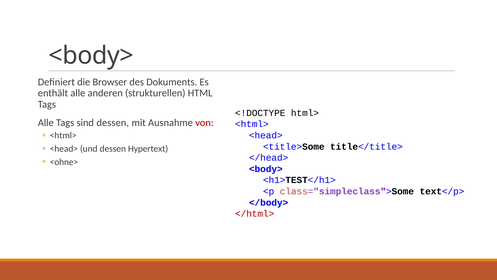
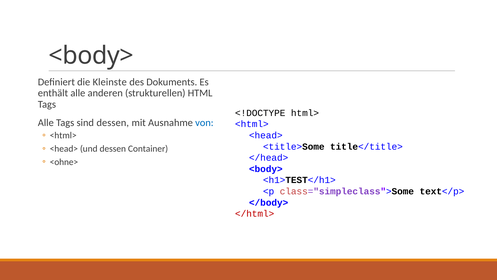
Browser: Browser -> Kleinste (110, 82)
von colour: red -> blue (204, 123)
Hypertext: Hypertext -> Container (148, 149)
